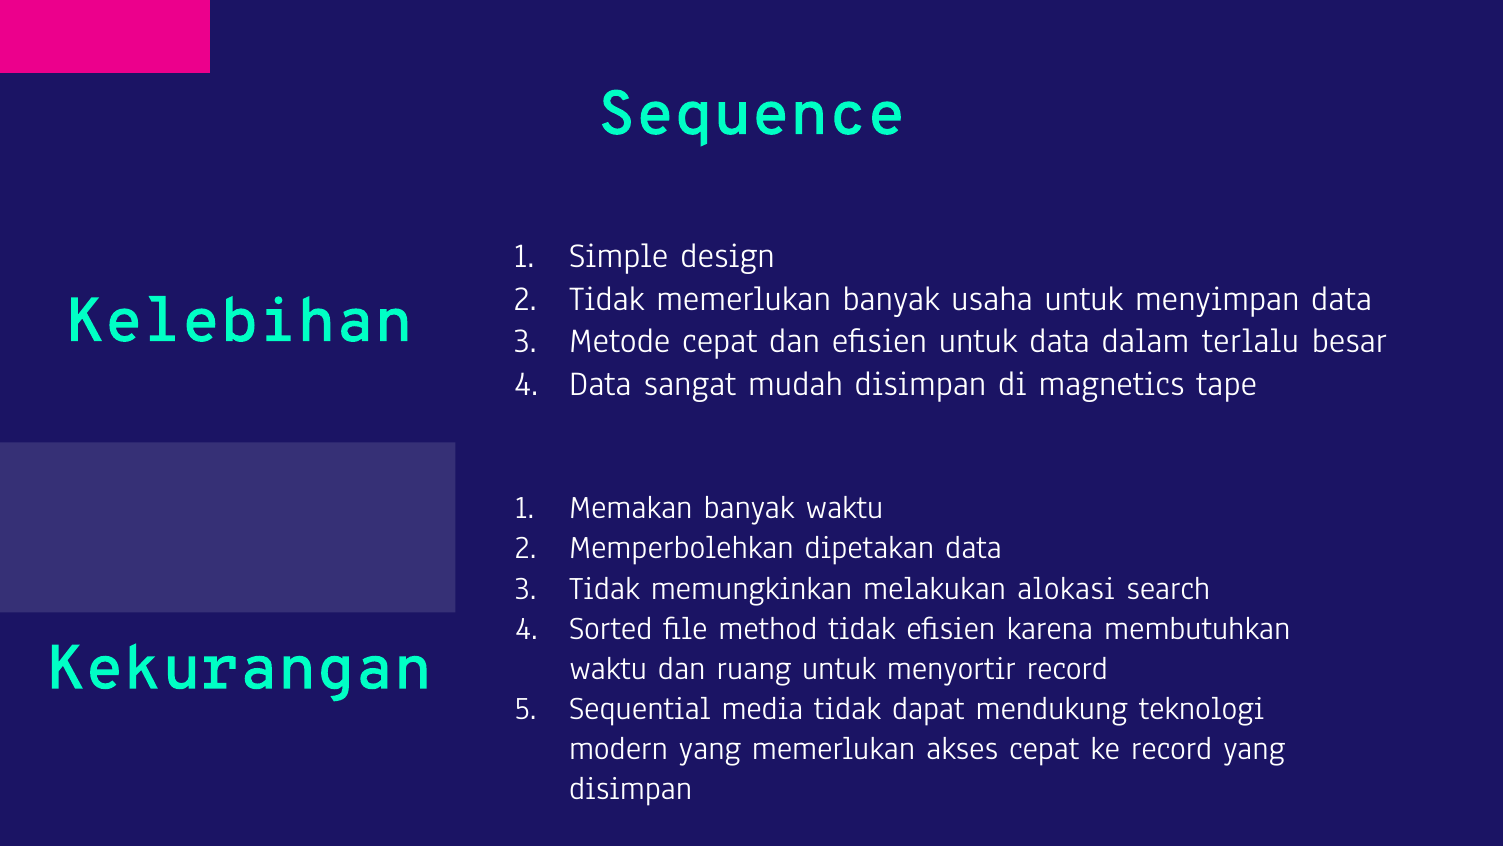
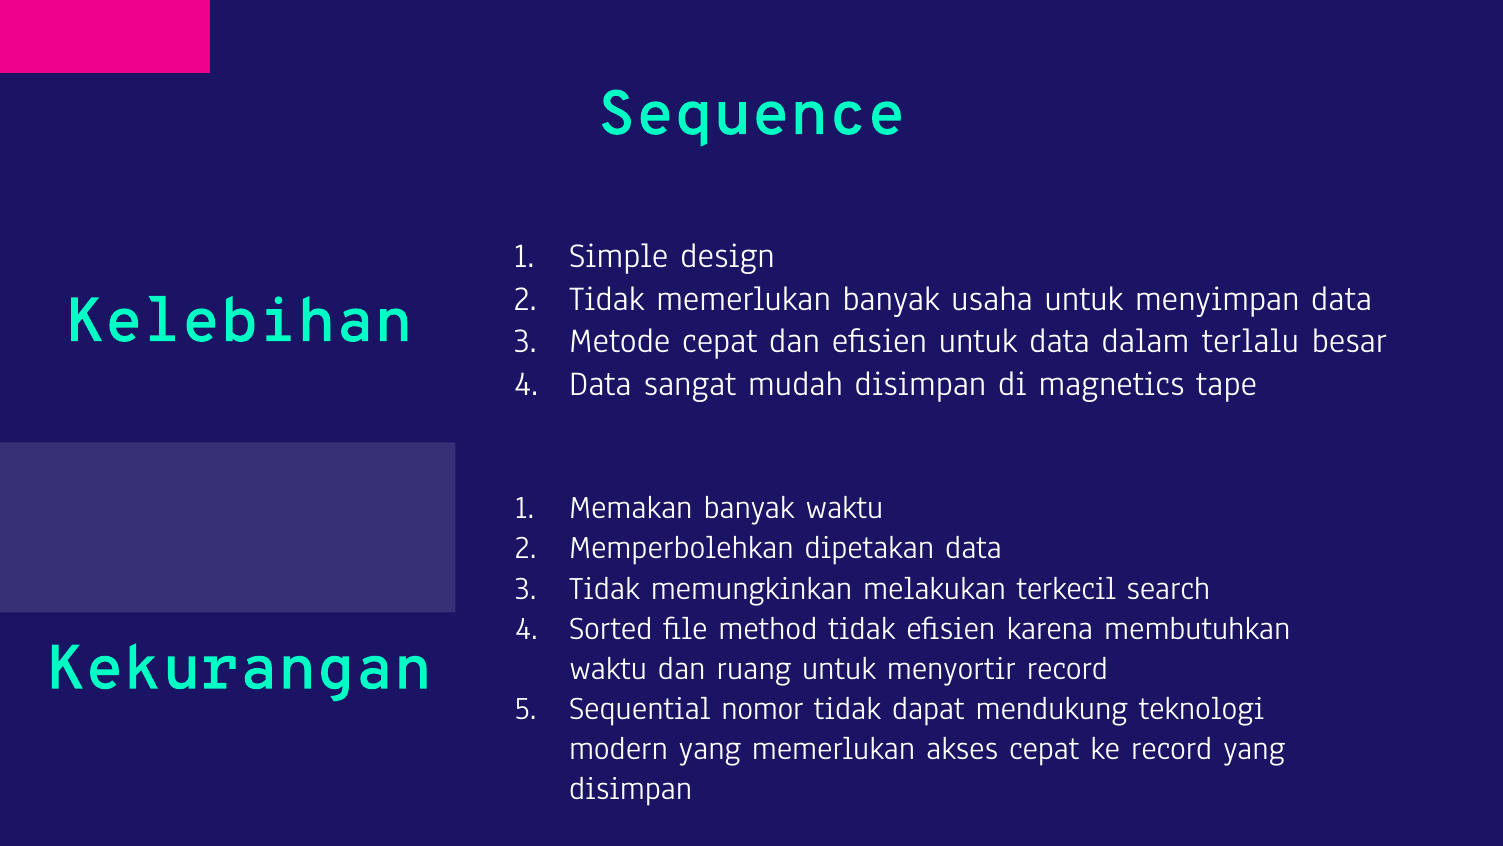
alokasi: alokasi -> terkecil (1066, 588)
media: media -> nomor (763, 708)
